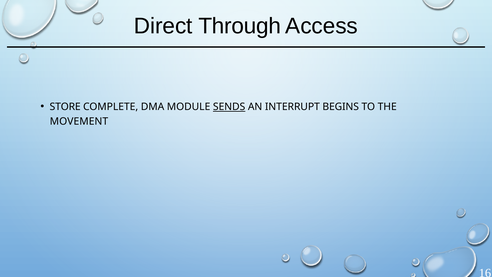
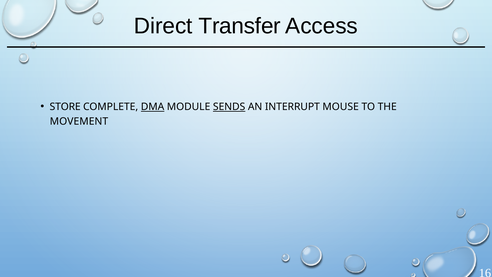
Through: Through -> Transfer (240, 26)
DMA underline: none -> present (153, 107)
BEGINS: BEGINS -> MOUSE (341, 107)
